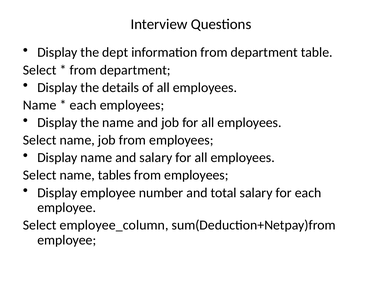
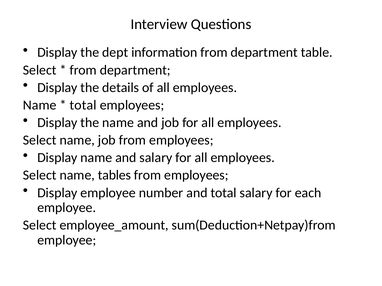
each: each -> total (83, 105)
employee_column: employee_column -> employee_amount (114, 226)
